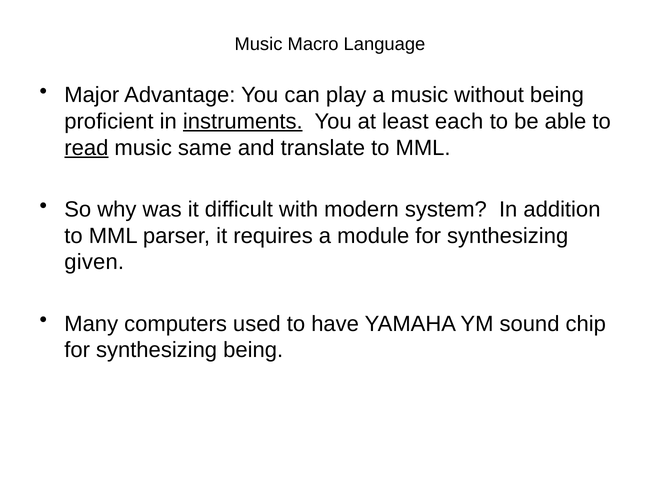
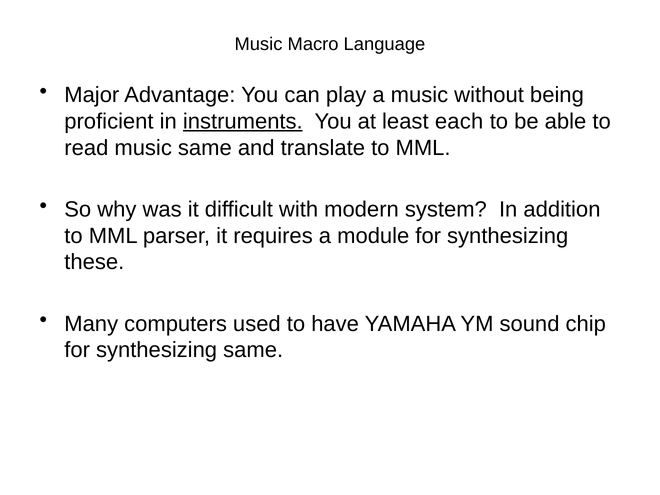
read underline: present -> none (86, 148)
given: given -> these (94, 262)
synthesizing being: being -> same (253, 350)
